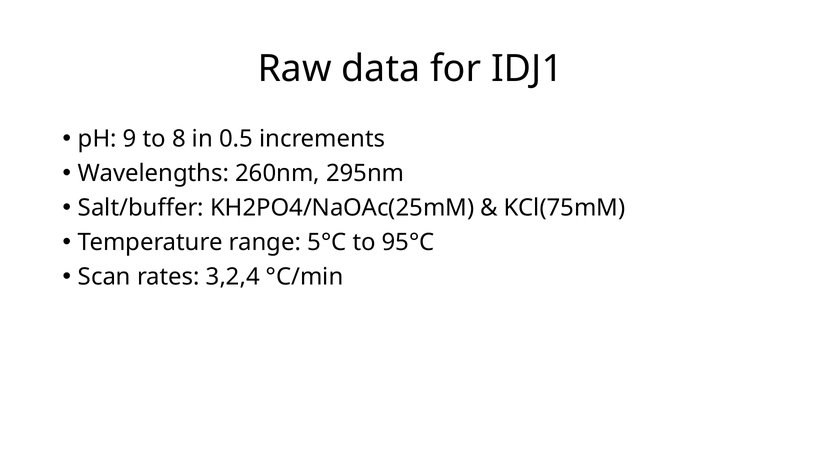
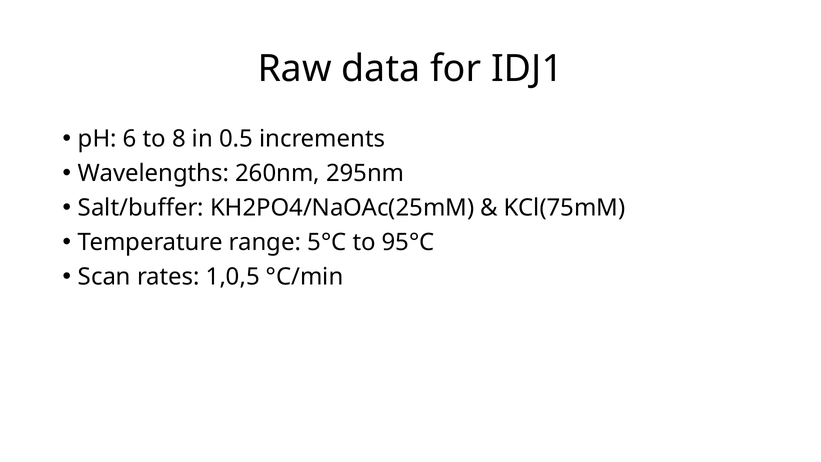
9: 9 -> 6 (130, 139)
3,2,4: 3,2,4 -> 1,0,5 (233, 277)
